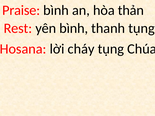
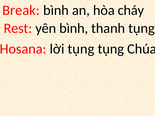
Praise: Praise -> Break (21, 10)
thản: thản -> cháy (131, 10)
lời cháy: cháy -> tụng (81, 49)
